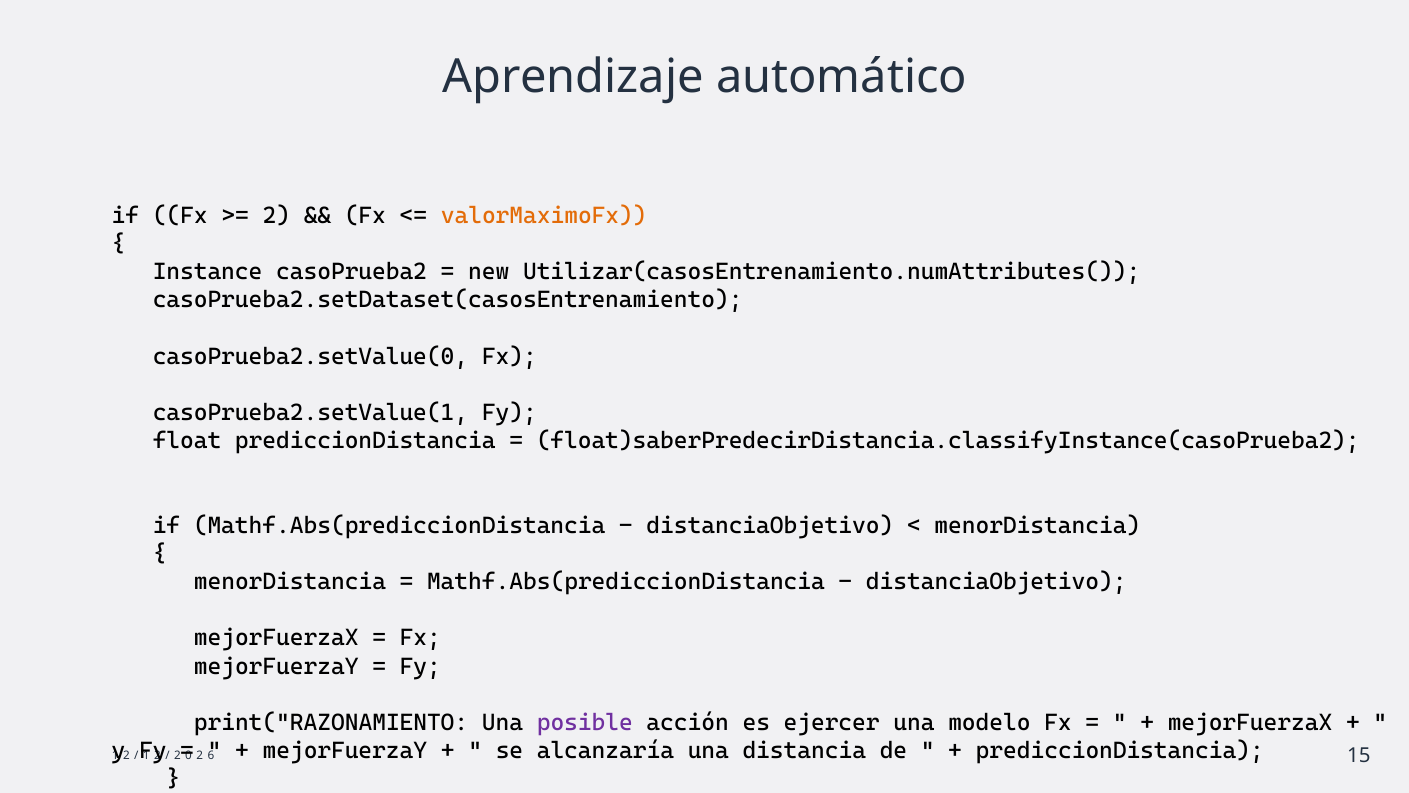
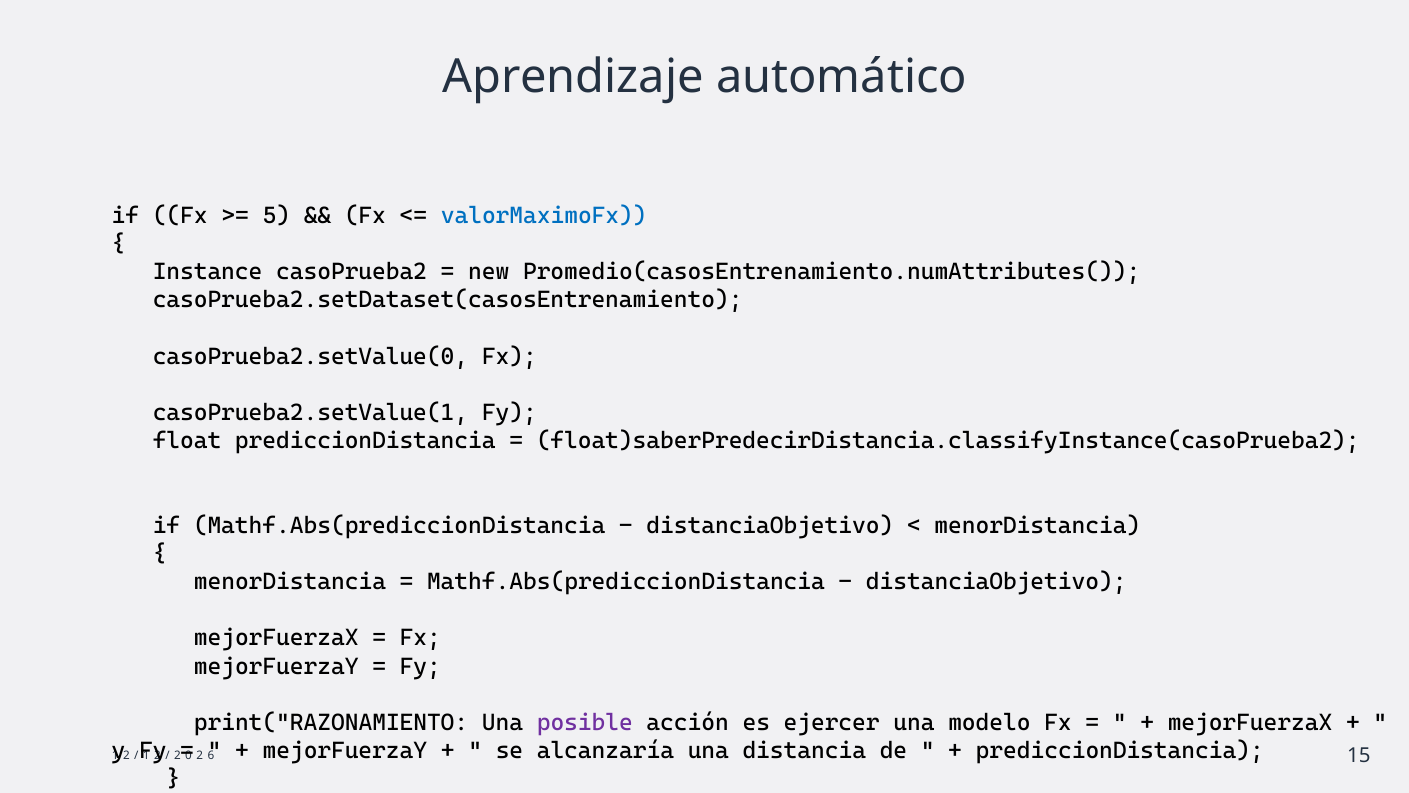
2: 2 -> 5 (276, 215)
valorMaximoFx colour: orange -> blue (544, 215)
Utilizar(casosEntrenamiento.numAttributes(: Utilizar(casosEntrenamiento.numAttributes( -> Promedio(casosEntrenamiento.numAttributes( (832, 272)
